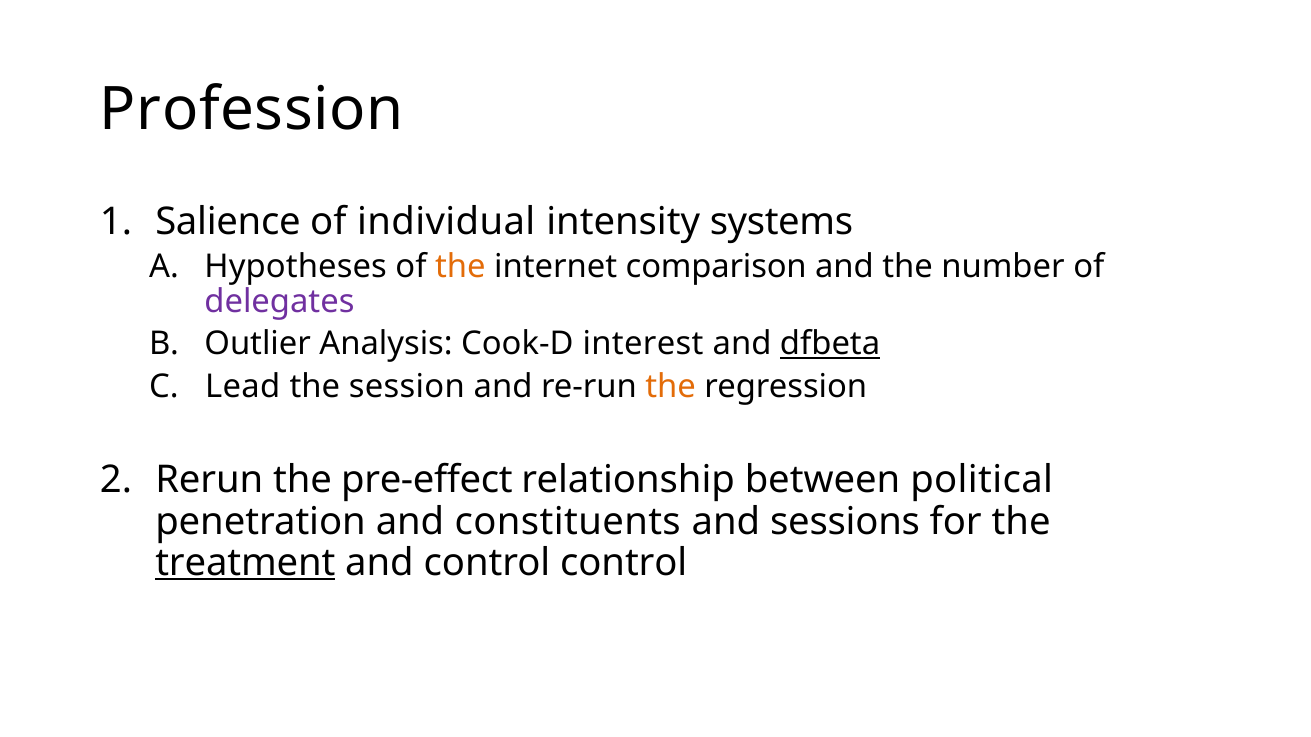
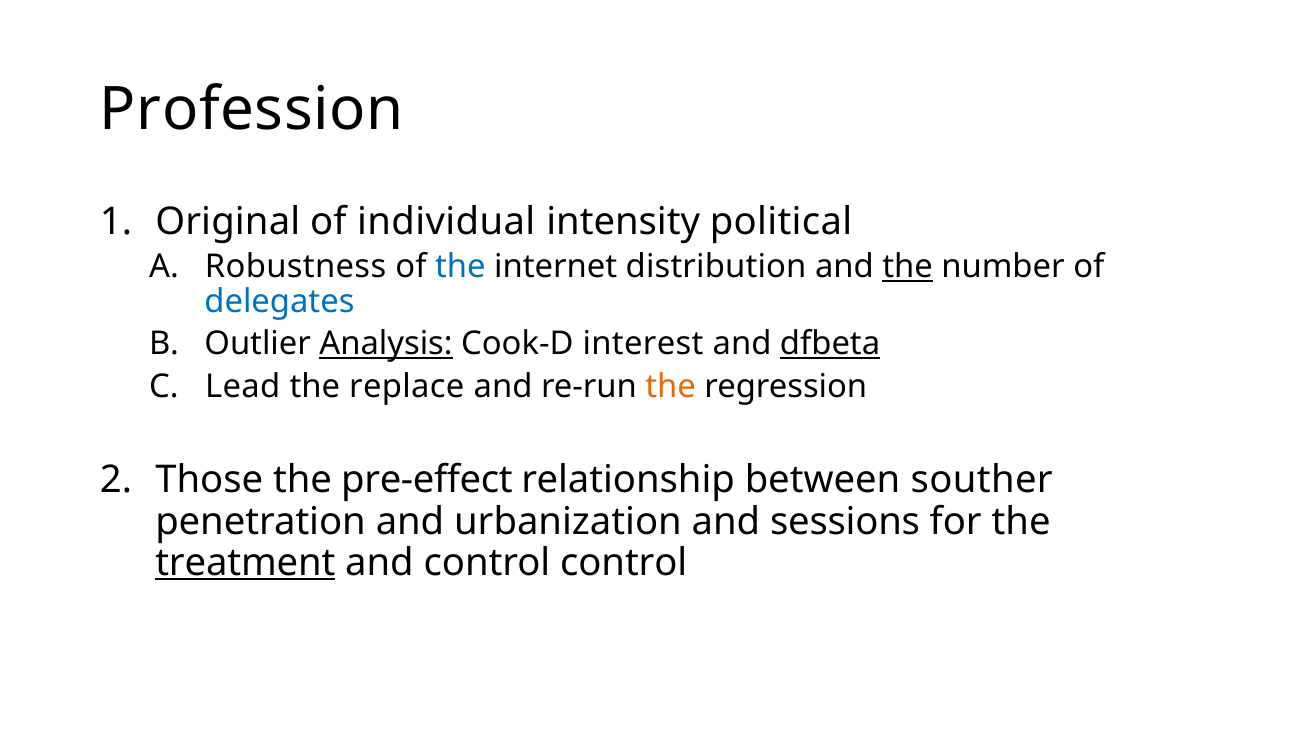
Salience: Salience -> Original (228, 222)
systems: systems -> political (781, 222)
Hypotheses: Hypotheses -> Robustness (296, 267)
the colour: orange -> blue (460, 267)
comparison: comparison -> distribution (716, 267)
the underline: none -> present (908, 267)
delegates colour: purple -> blue (279, 302)
Analysis underline: none -> present (386, 344)
session: session -> replace (407, 387)
Rerun: Rerun -> Those (209, 481)
political: political -> souther (982, 481)
constituents: constituents -> urbanization (568, 522)
